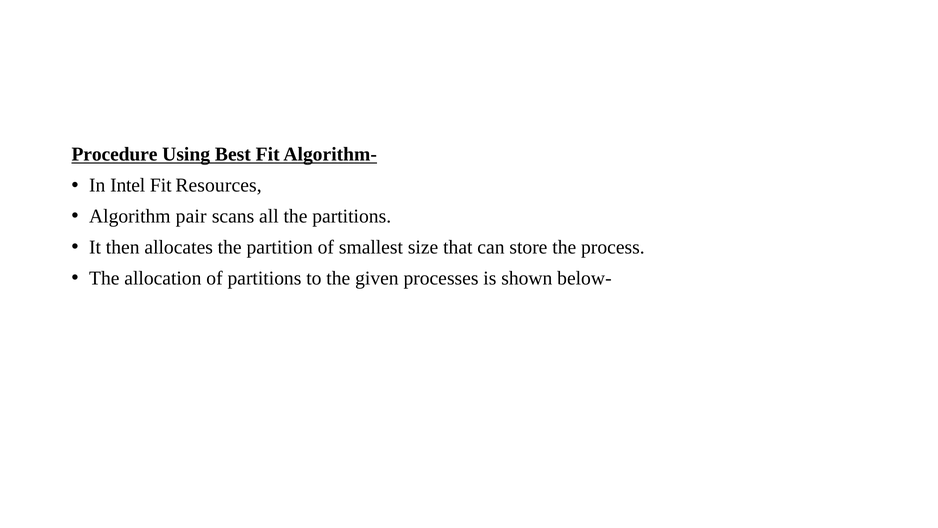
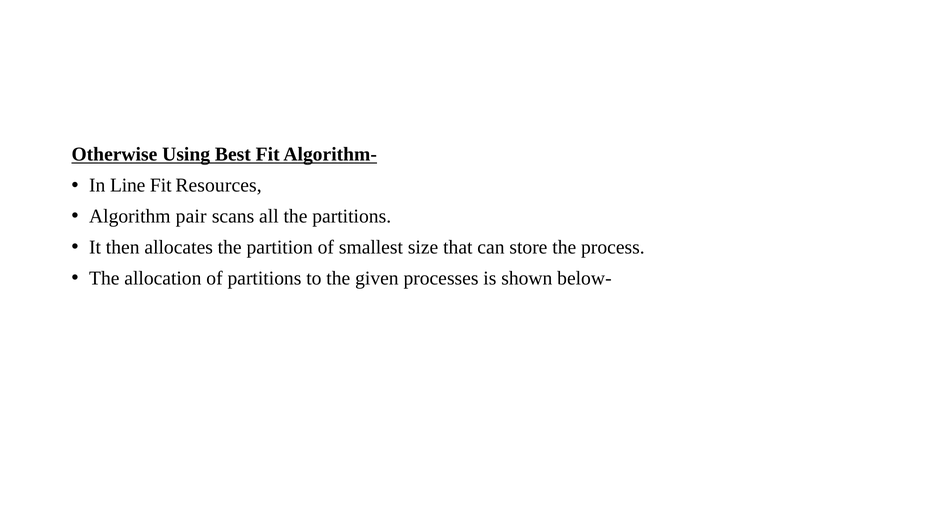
Procedure: Procedure -> Otherwise (114, 154)
Intel: Intel -> Line (128, 185)
